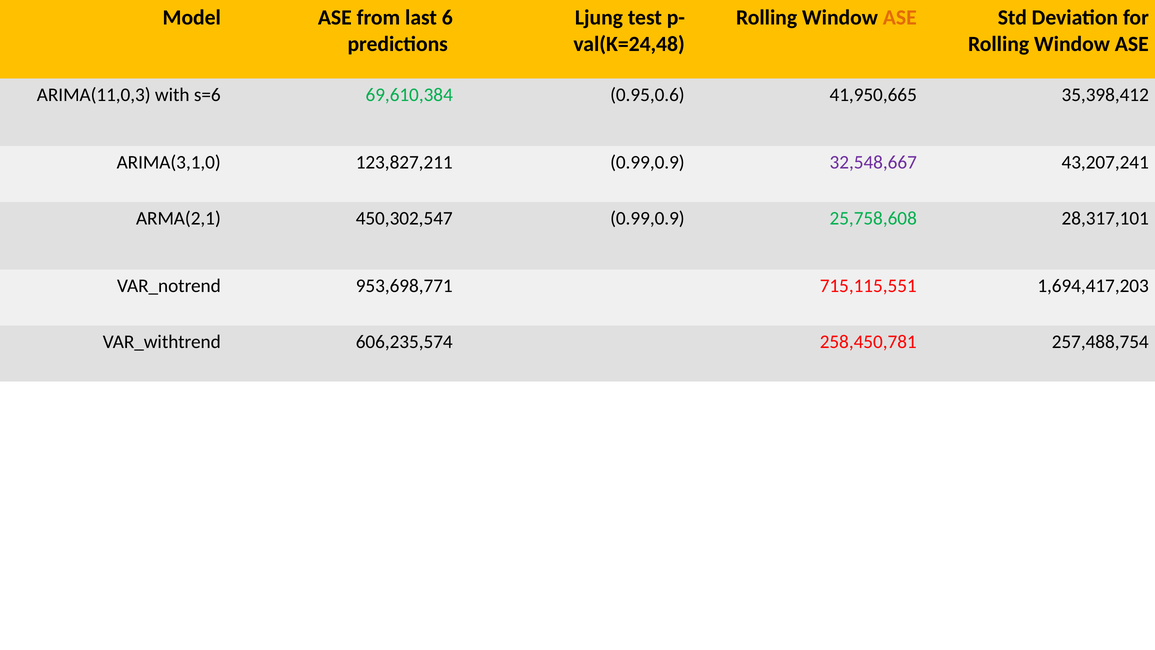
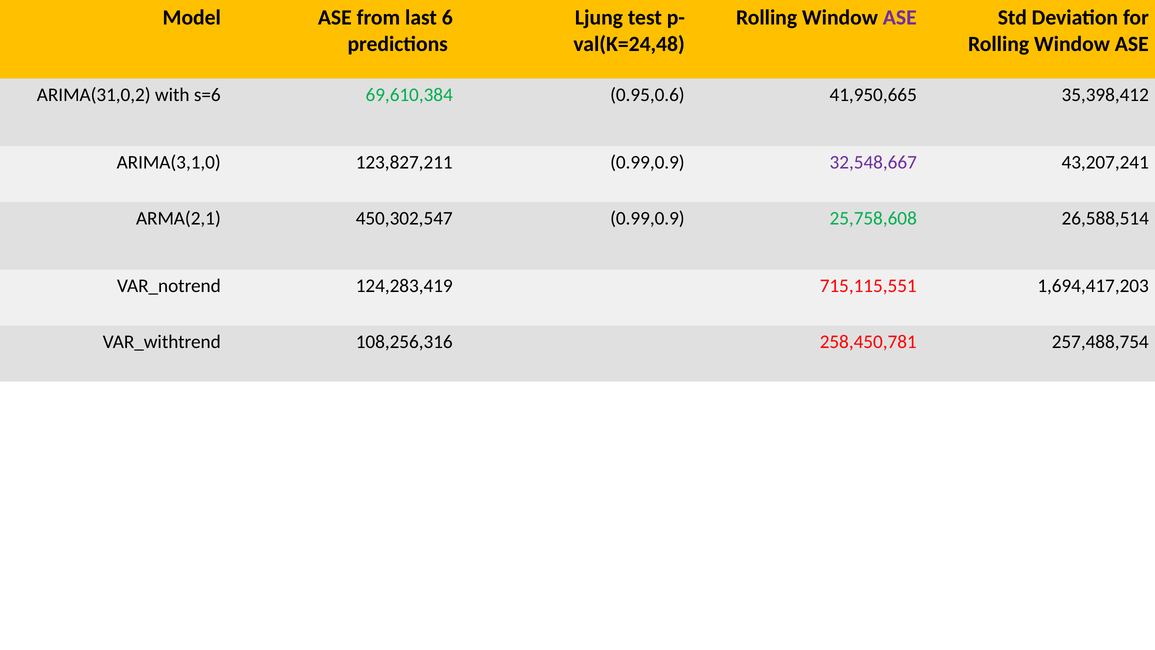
ASE colour: orange -> purple (900, 18)
ARIMA(11,0,3: ARIMA(11,0,3 -> ARIMA(31,0,2 (94, 95)
28,317,101: 28,317,101 -> 26,588,514 (1105, 218)
953,698,771: 953,698,771 -> 124,283,419 (404, 286)
606,235,574: 606,235,574 -> 108,256,316 (404, 342)
